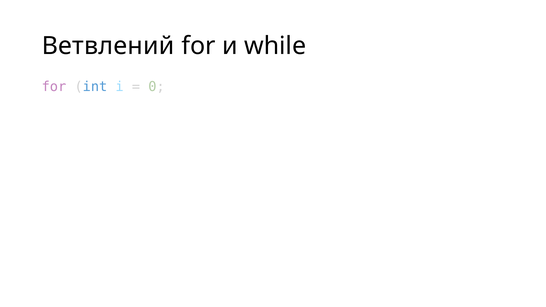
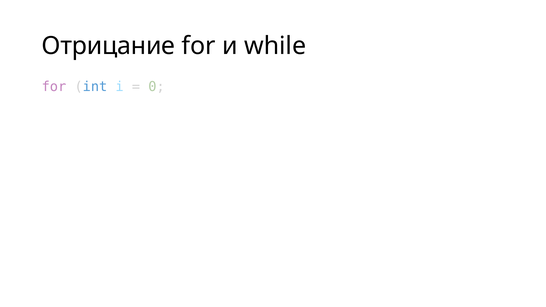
Ветвлений: Ветвлений -> Отрицание (108, 46)
